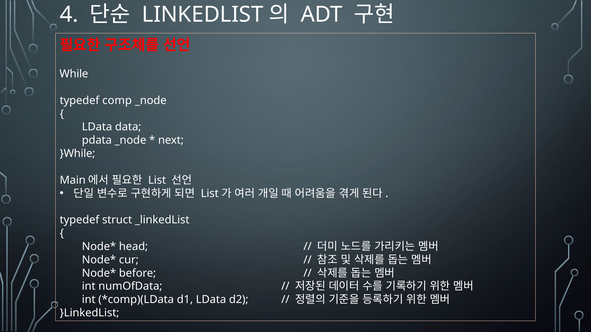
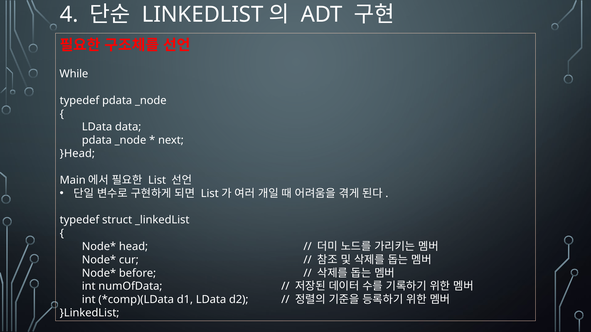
typedef comp: comp -> pdata (117, 101)
}While: }While -> }Head (77, 154)
